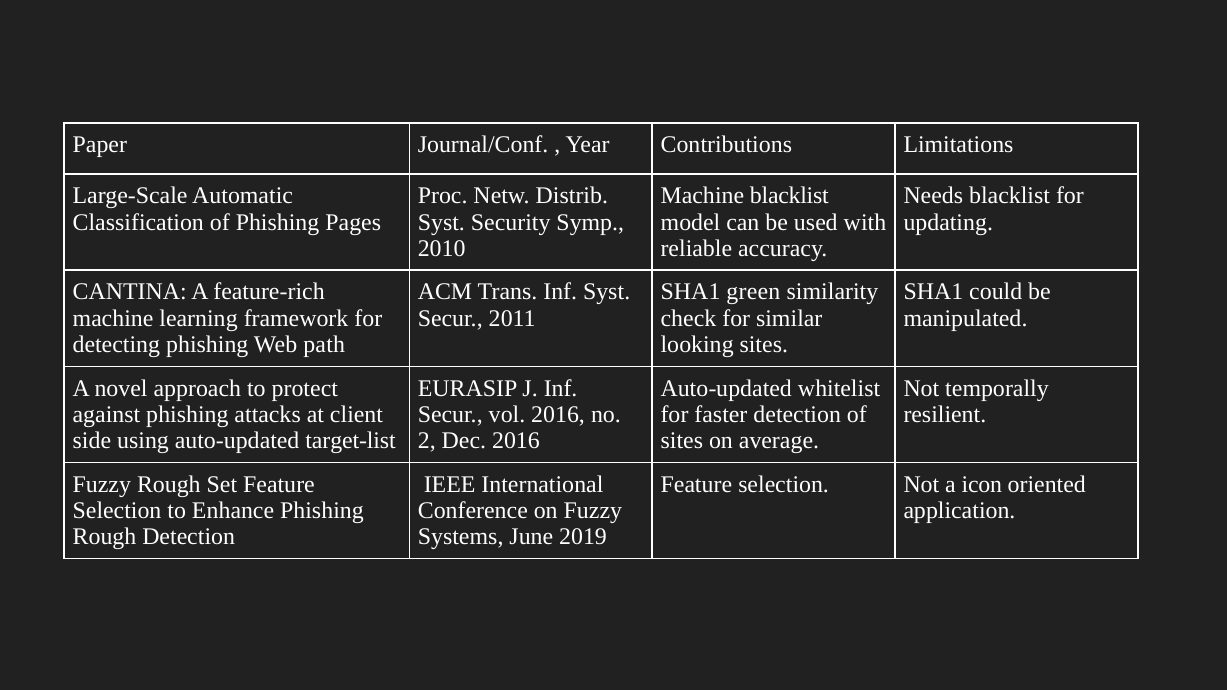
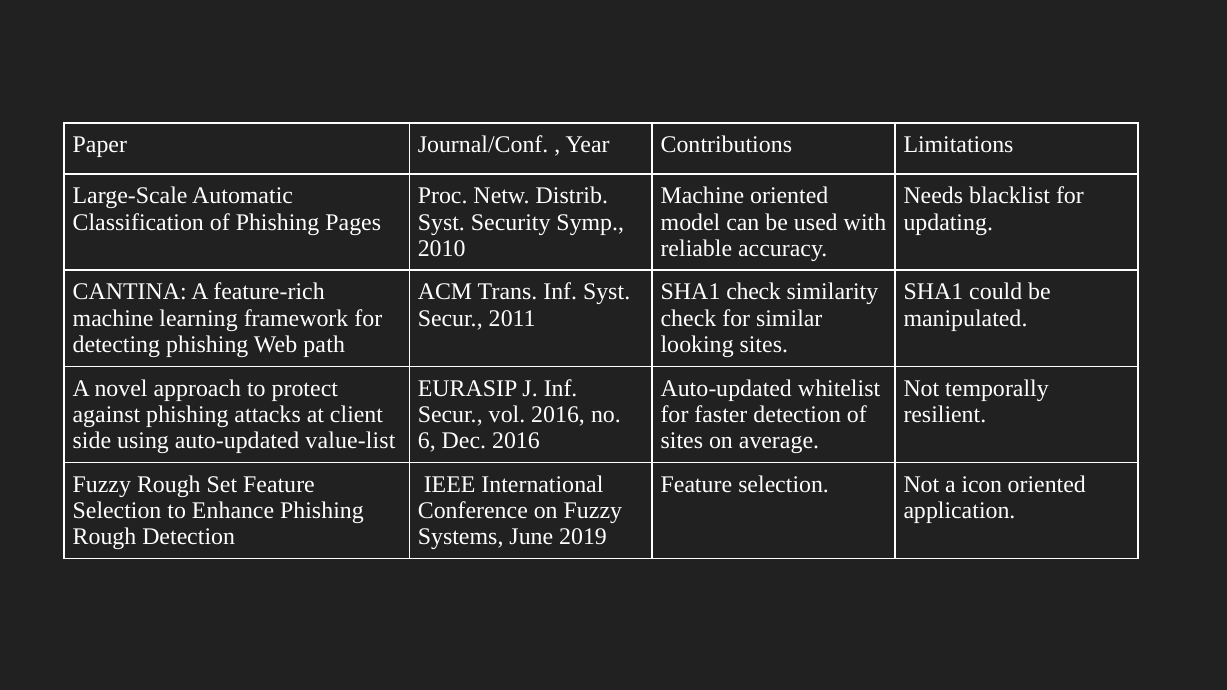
Machine blacklist: blacklist -> oriented (789, 196)
SHA1 green: green -> check (754, 292)
target-list: target-list -> value-list (350, 441)
2: 2 -> 6 (427, 441)
